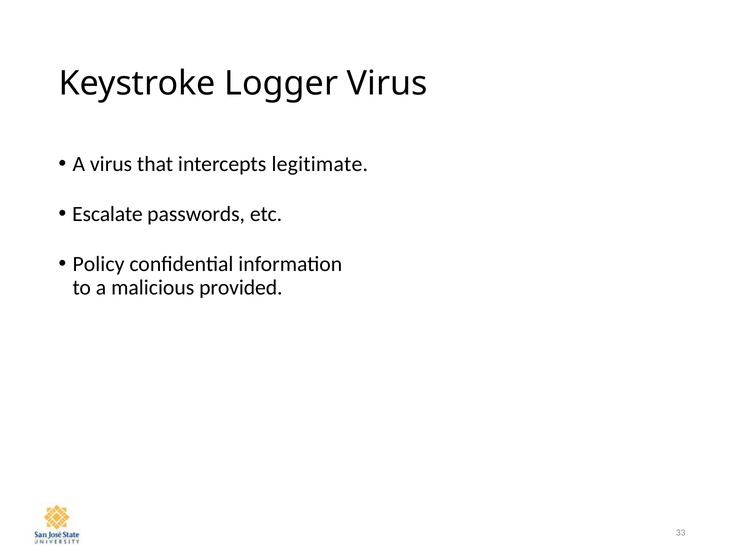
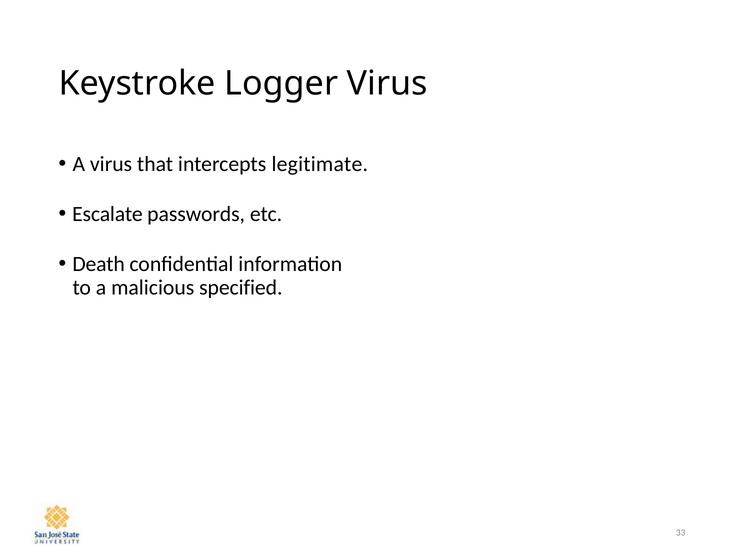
Policy: Policy -> Death (99, 264)
provided: provided -> specified (241, 287)
